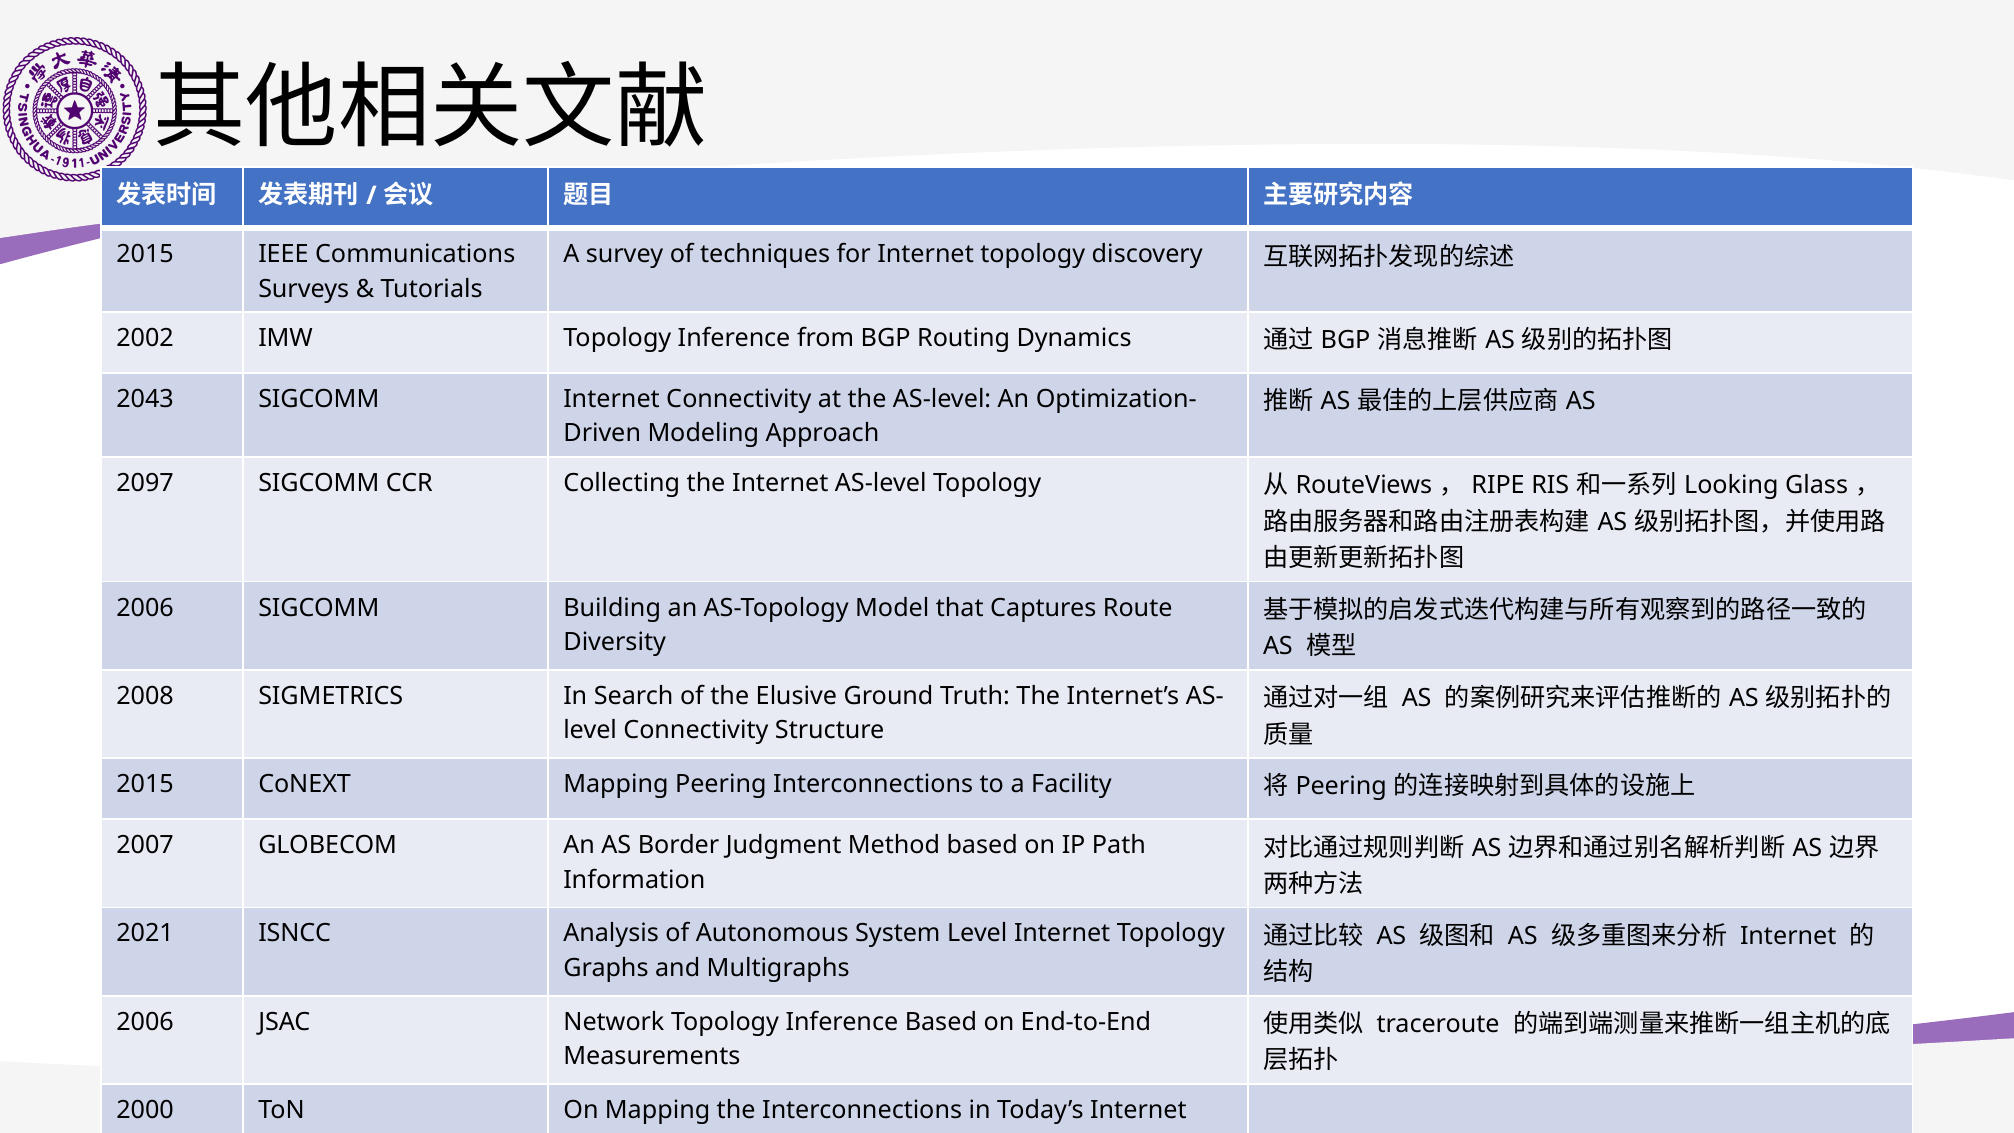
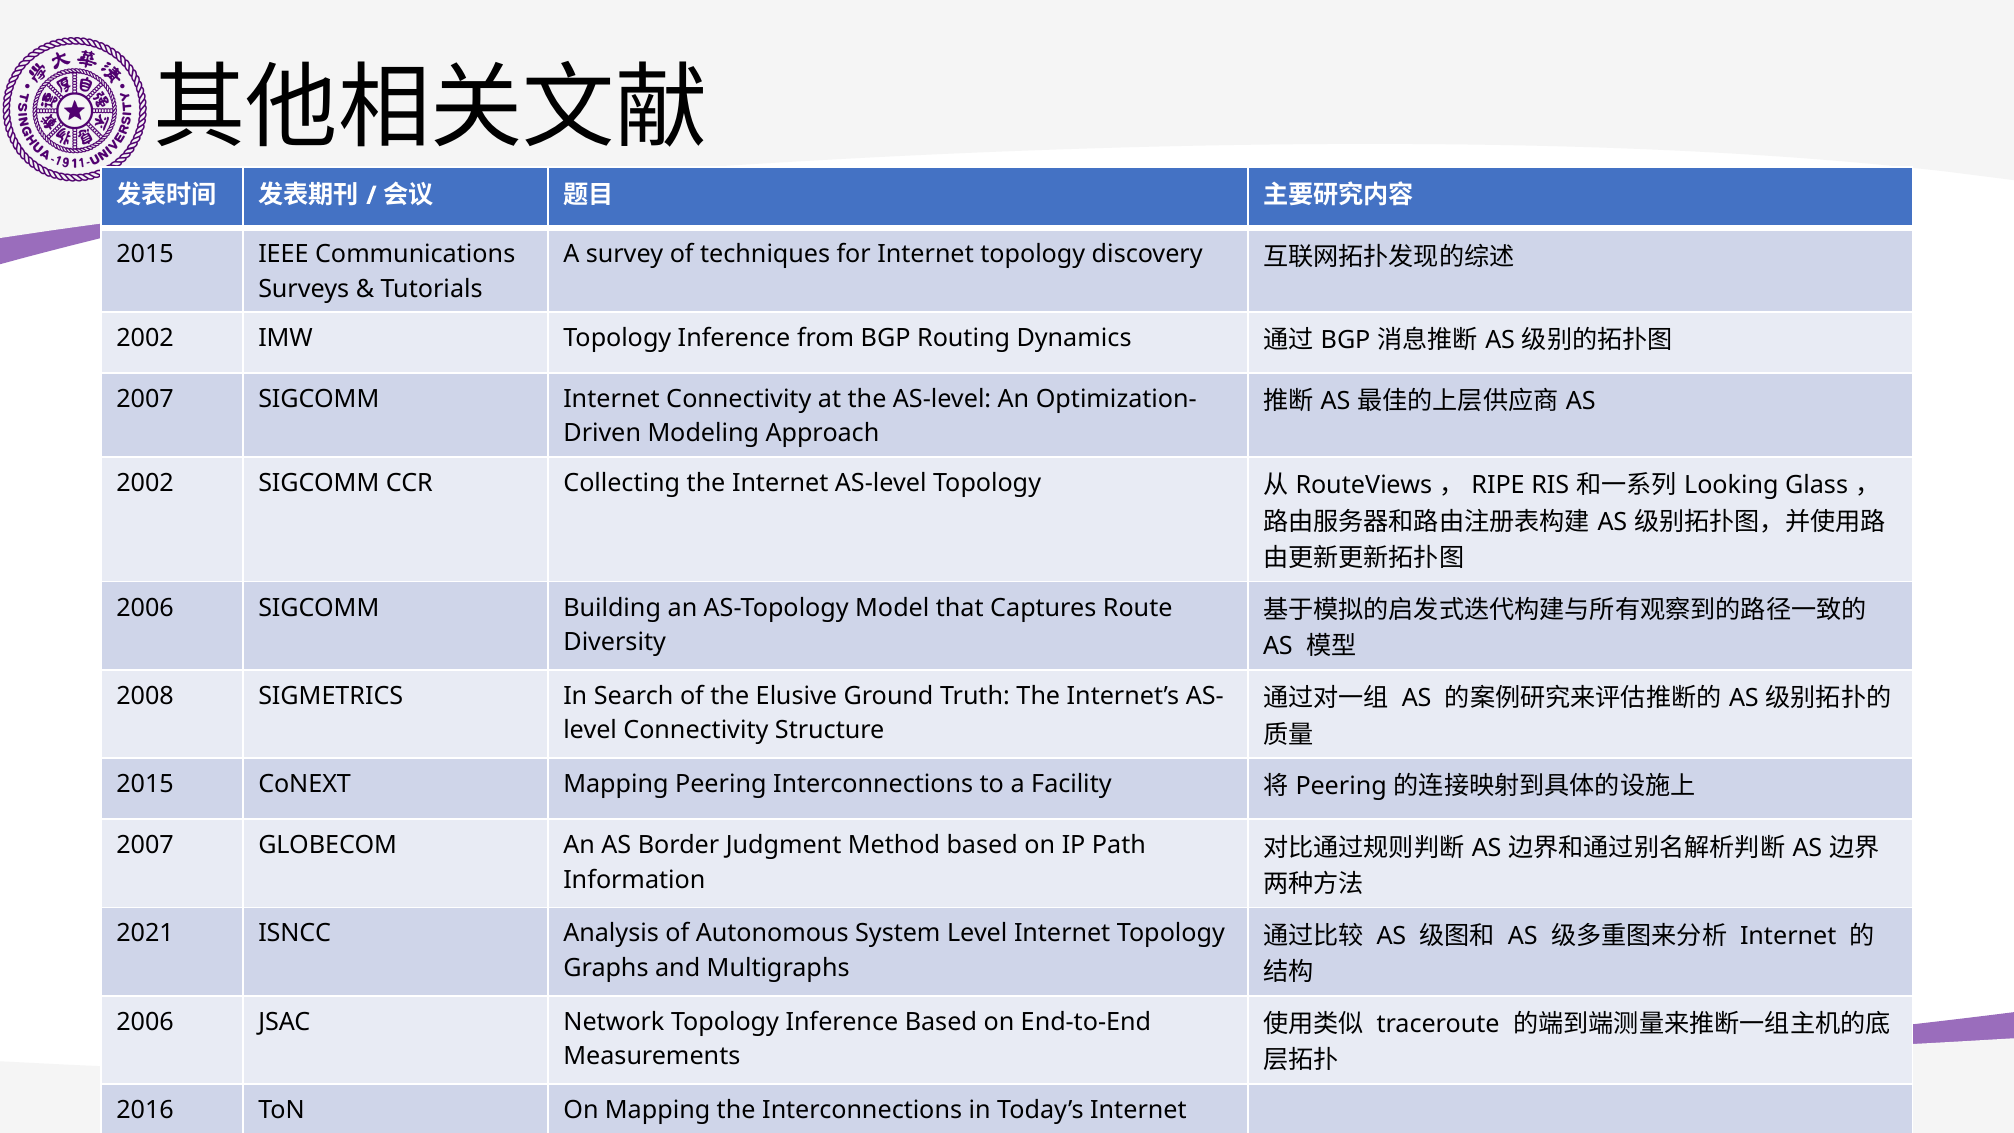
2043: 2043 -> 2007 (145, 399)
2097: 2097 -> 2002 (145, 483)
2000: 2000 -> 2016 (145, 1110)
